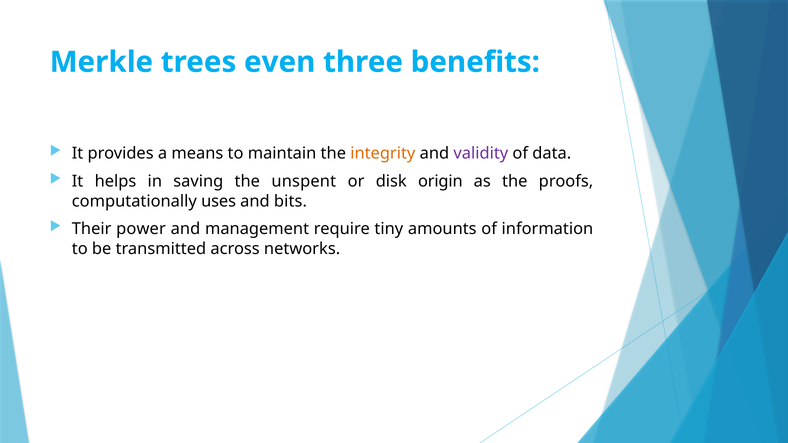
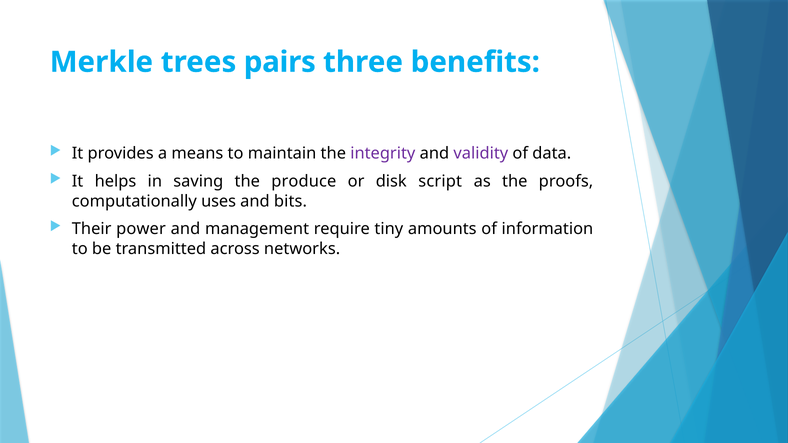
even: even -> pairs (280, 62)
integrity colour: orange -> purple (383, 154)
unspent: unspent -> produce (304, 182)
origin: origin -> script (440, 182)
